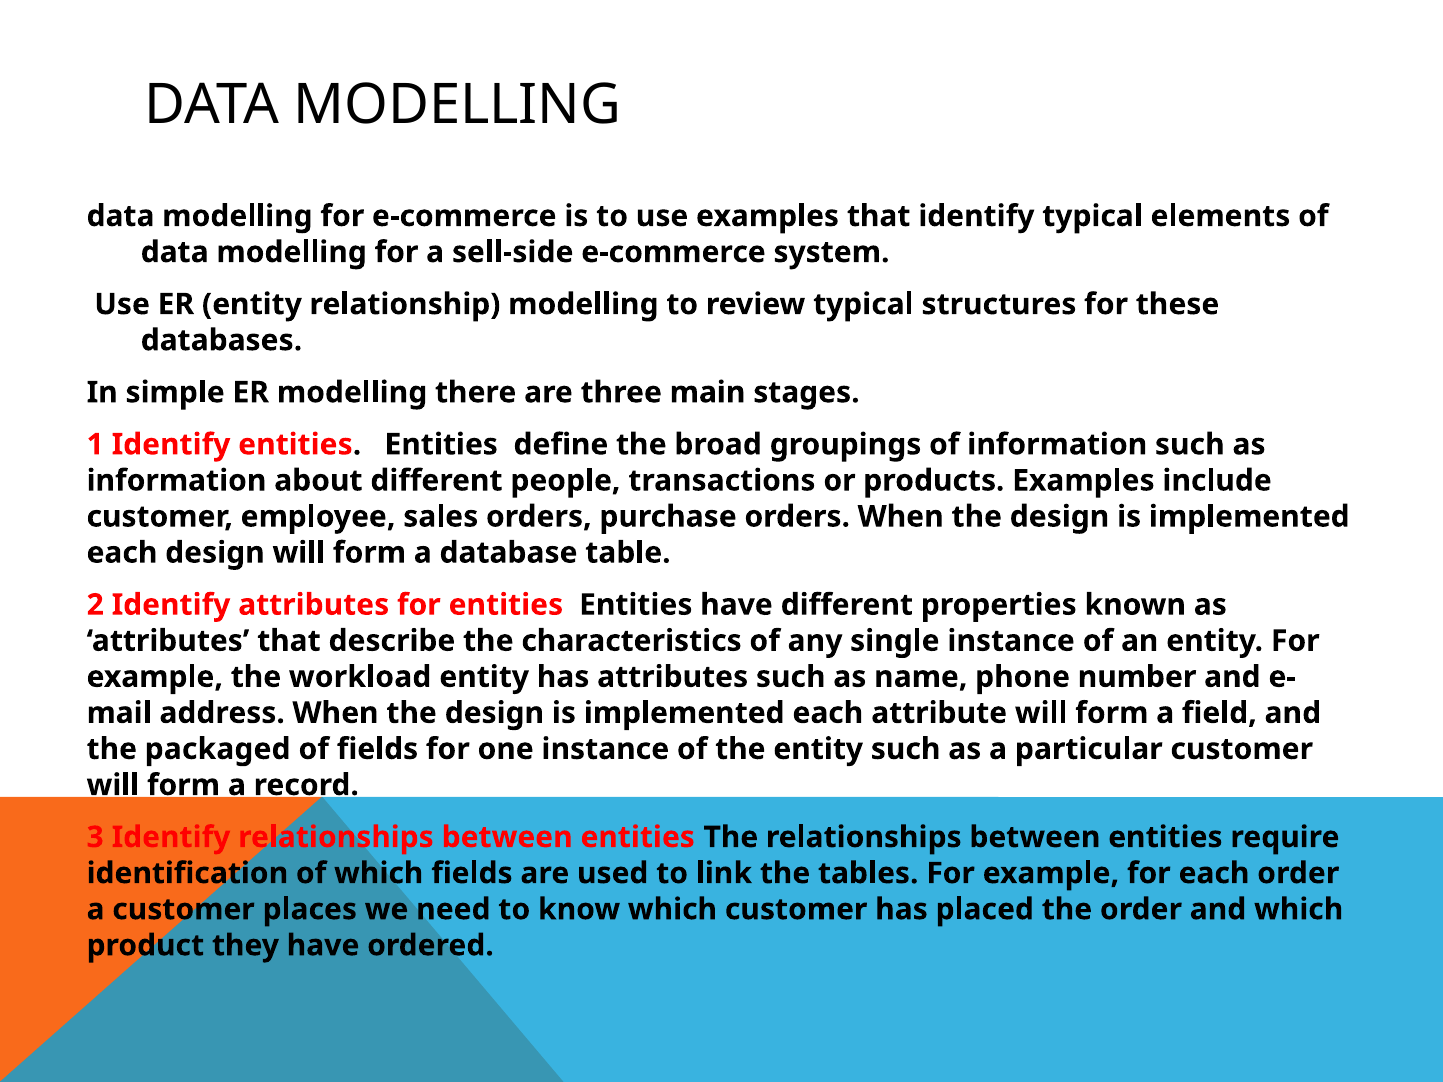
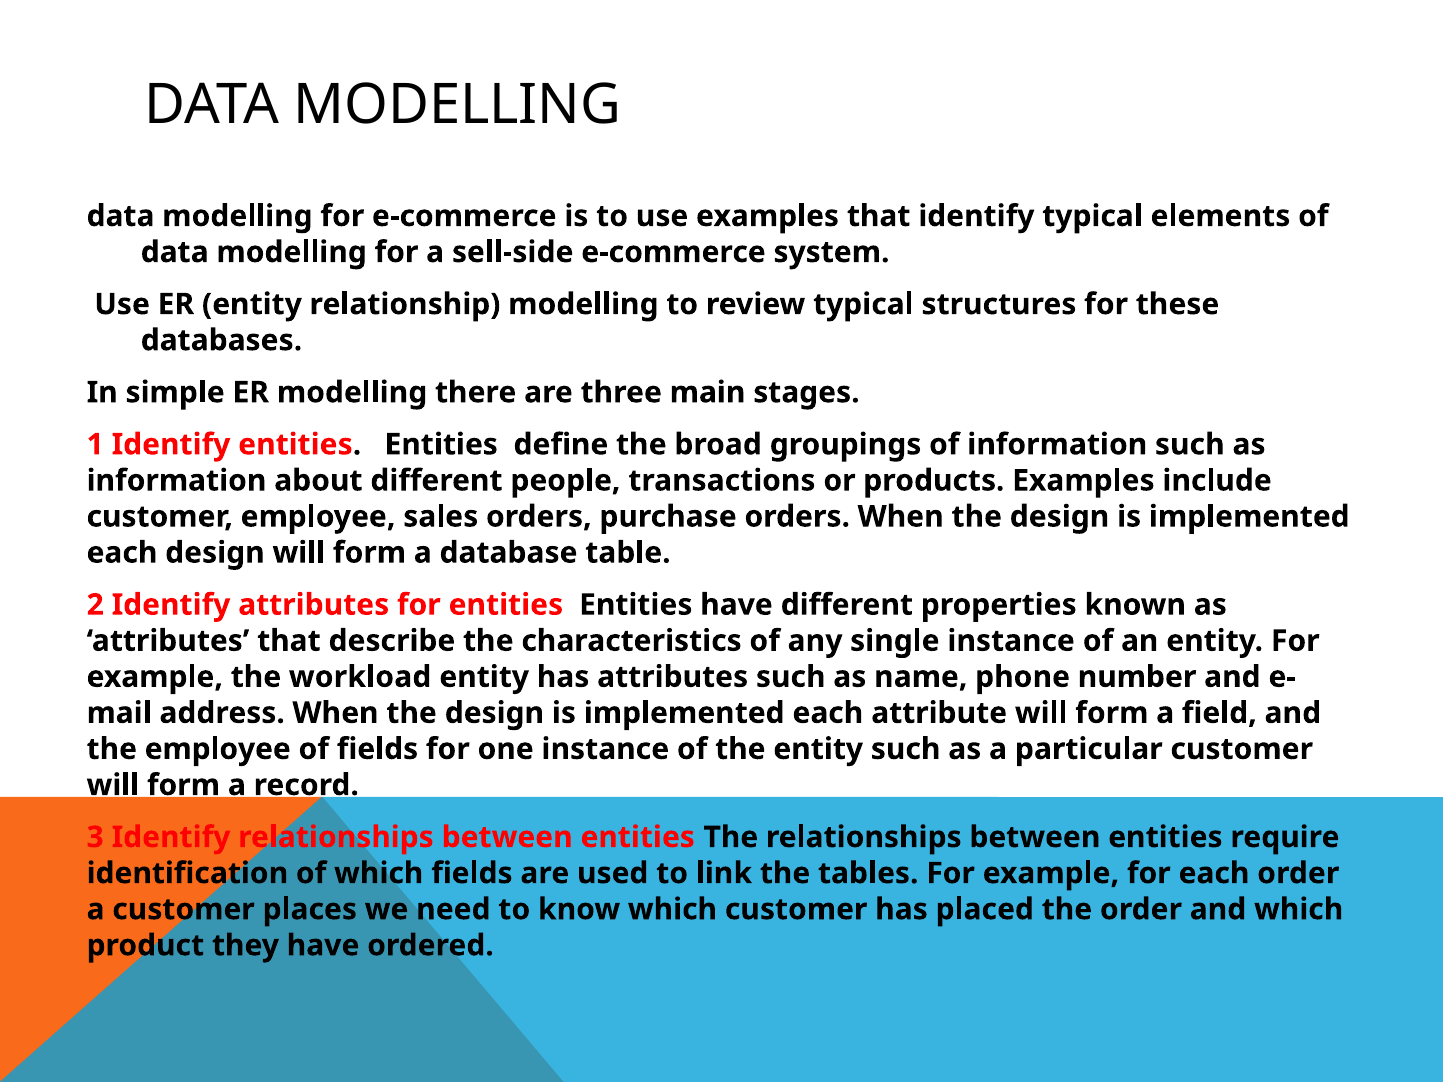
the packaged: packaged -> employee (218, 749)
